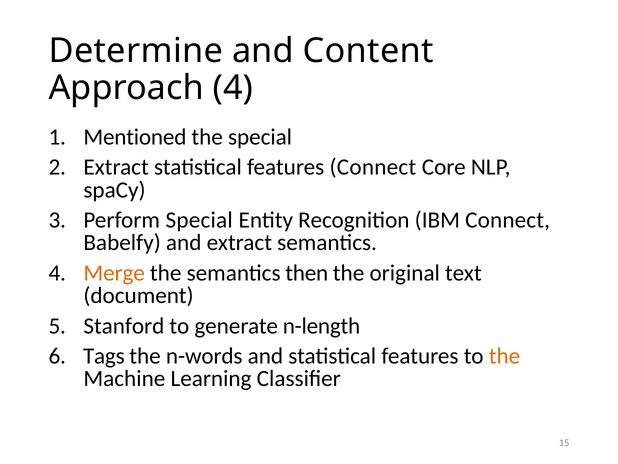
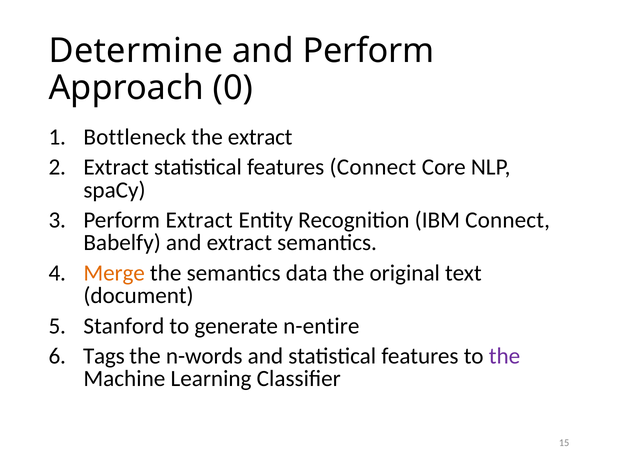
and Content: Content -> Perform (368, 51)
Approach 4: 4 -> 0 (233, 88)
Mentioned: Mentioned -> Bottleneck (135, 137)
the special: special -> extract (260, 137)
Perform Special: Special -> Extract (199, 220)
then: then -> data (307, 273)
n-length: n-length -> n-entire (321, 326)
the colour: orange -> purple (505, 356)
